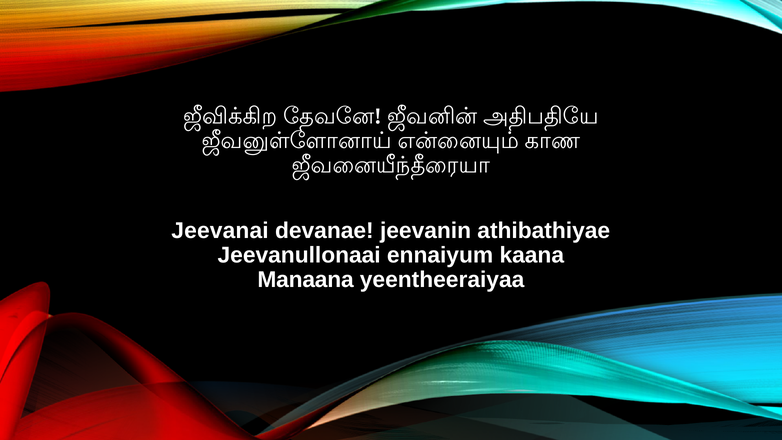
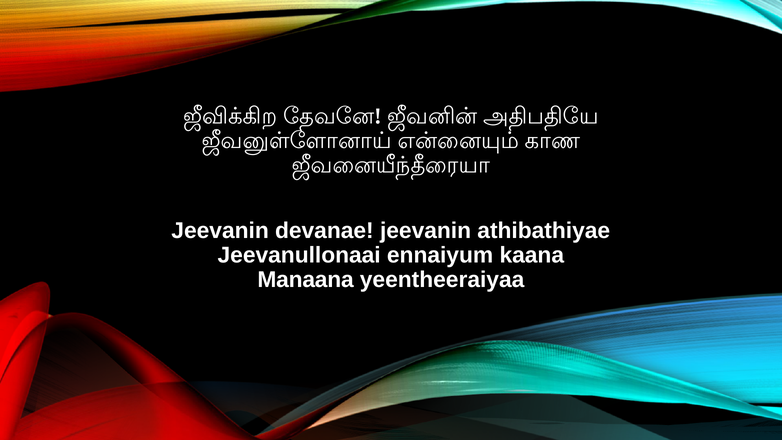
Jeevanai: Jeevanai -> Jeevanin (220, 231)
